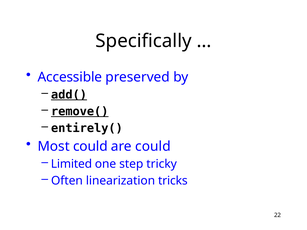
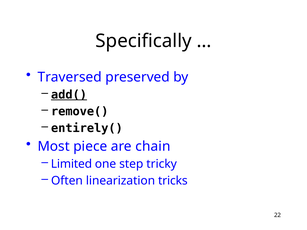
Accessible: Accessible -> Traversed (70, 77)
remove( underline: present -> none (80, 112)
Most could: could -> piece (90, 146)
are could: could -> chain (153, 146)
